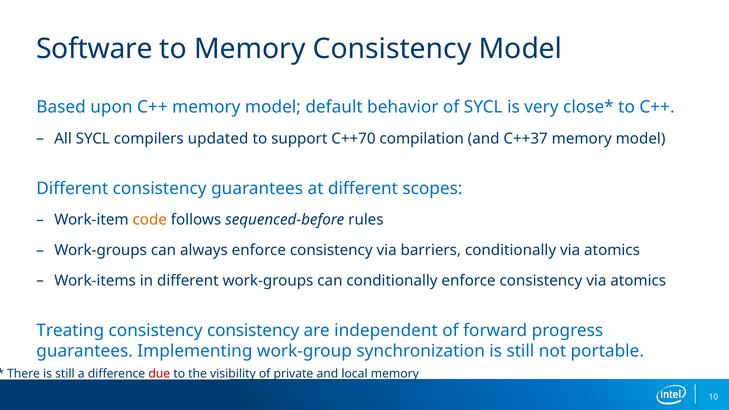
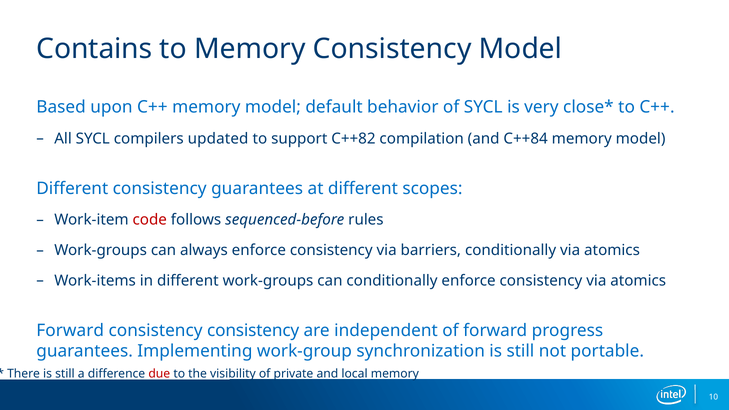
Software: Software -> Contains (94, 49)
C++70: C++70 -> C++82 (353, 139)
C++37: C++37 -> C++84 (526, 139)
code colour: orange -> red (150, 220)
Treating: Treating -> Forward (70, 331)
